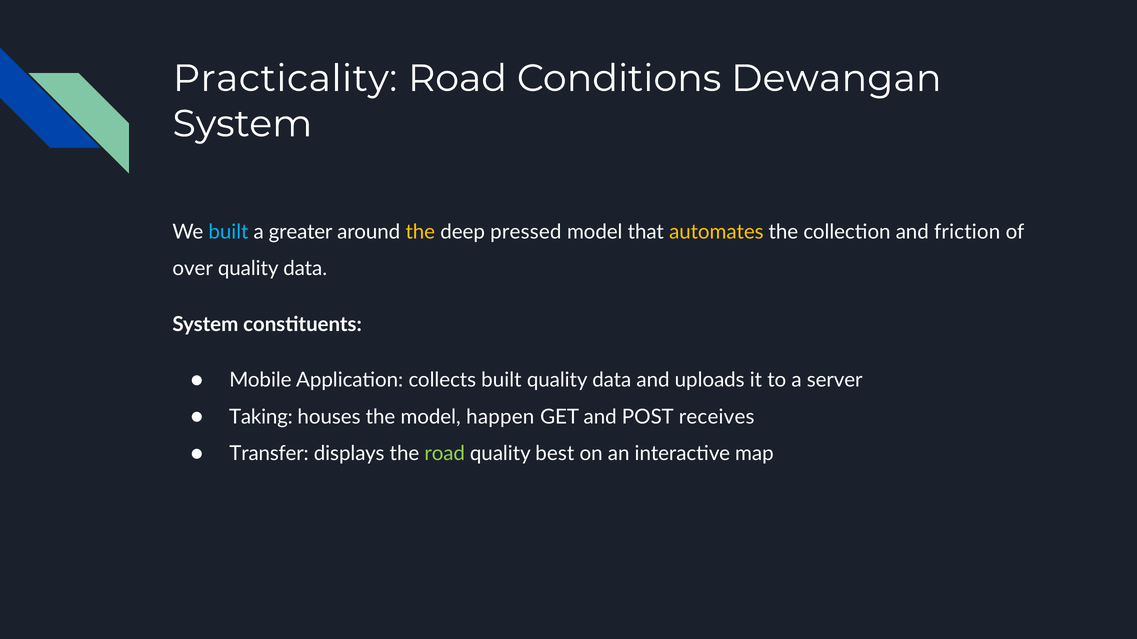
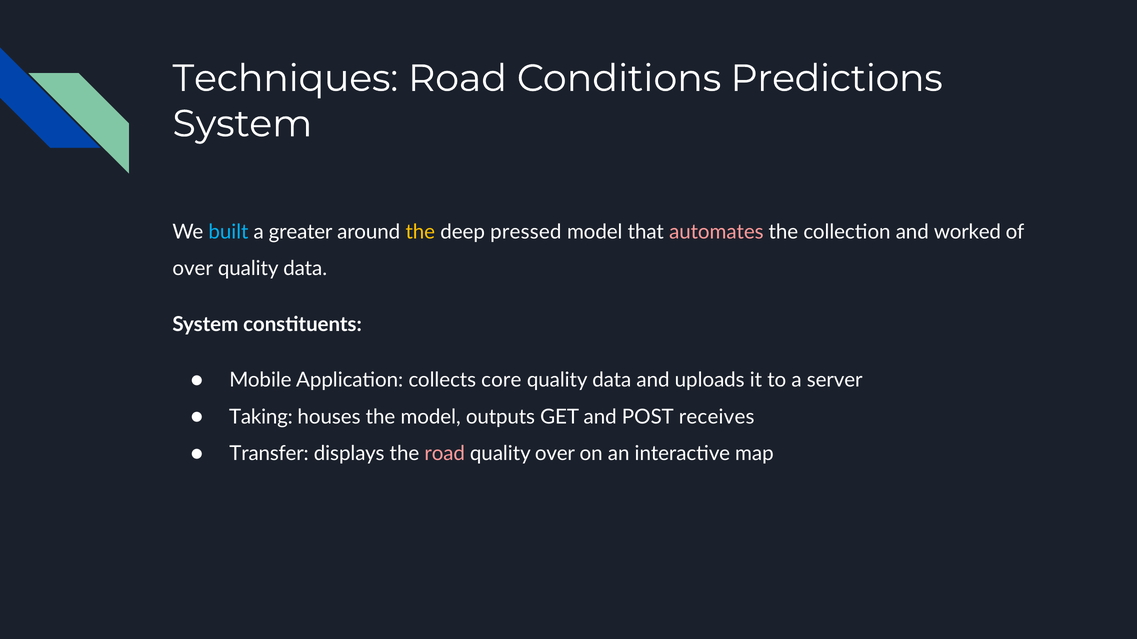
Practicality: Practicality -> Techniques (285, 78)
Dewangan: Dewangan -> Predictions (837, 78)
automates colour: yellow -> pink (716, 232)
friction: friction -> worked (967, 232)
collects built: built -> core (501, 380)
happen: happen -> outputs (500, 417)
road colour: light green -> pink (445, 454)
quality best: best -> over (555, 454)
